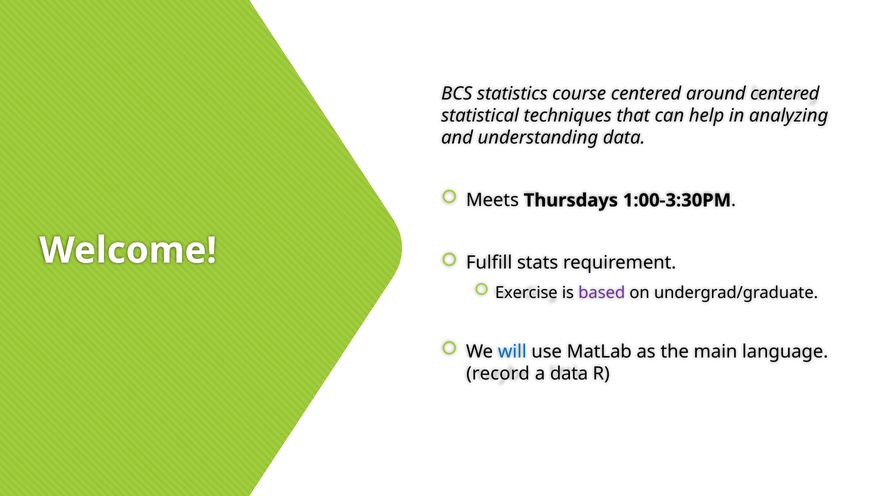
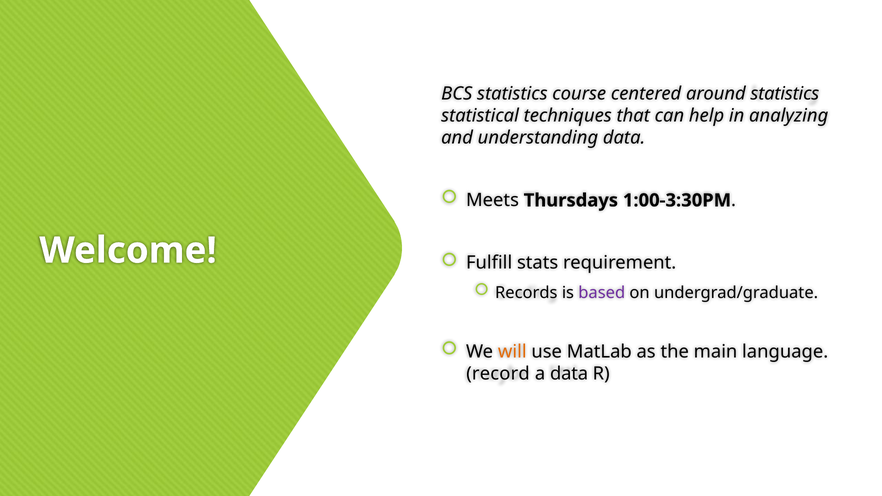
around centered: centered -> statistics (785, 94)
Exercise: Exercise -> Records (526, 293)
will colour: blue -> orange (512, 352)
